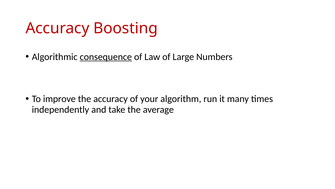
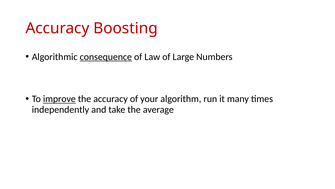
improve underline: none -> present (59, 99)
